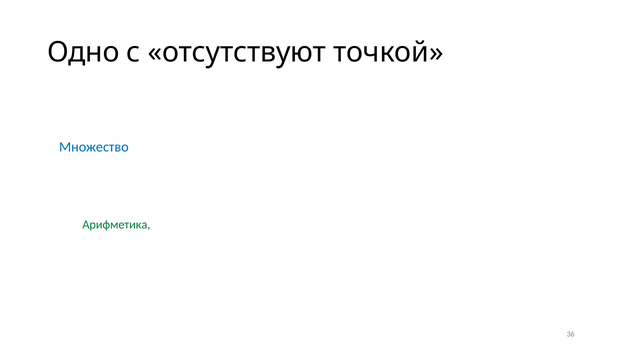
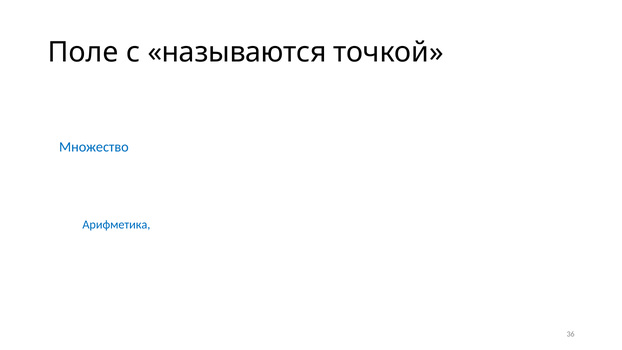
Одно: Одно -> Поле (83, 52)
отсутствуют: отсутствуют -> называются (237, 52)
Арифметика colour: green -> blue (116, 225)
